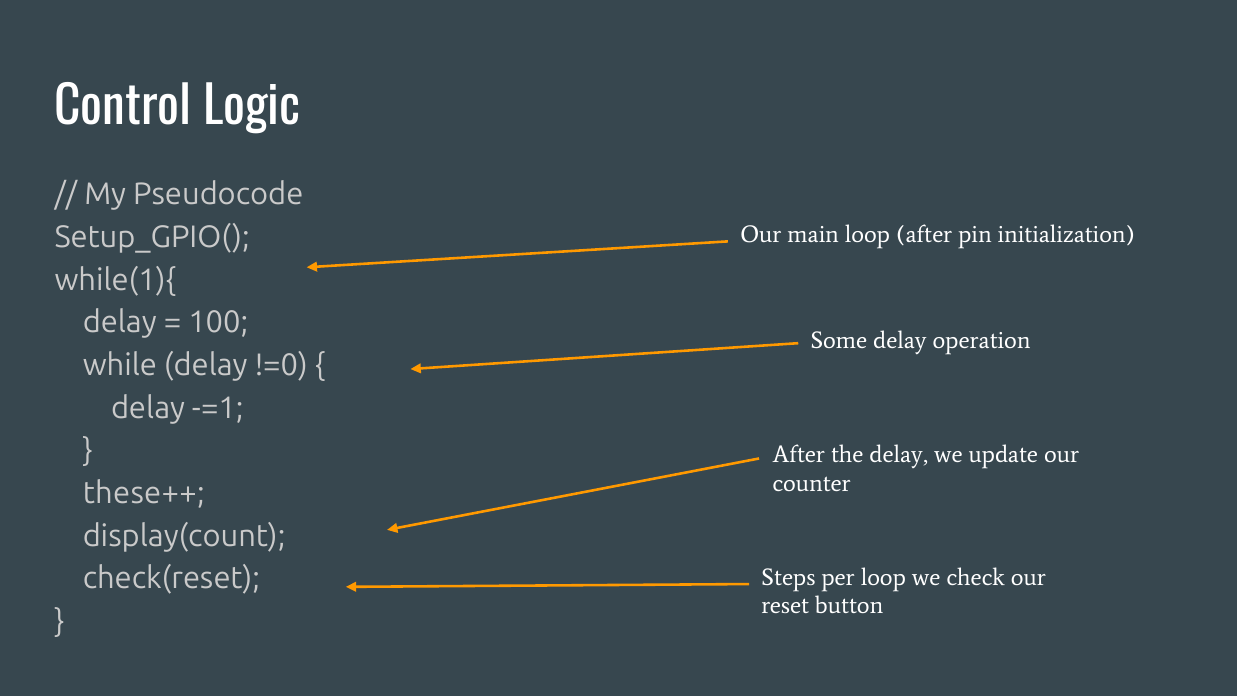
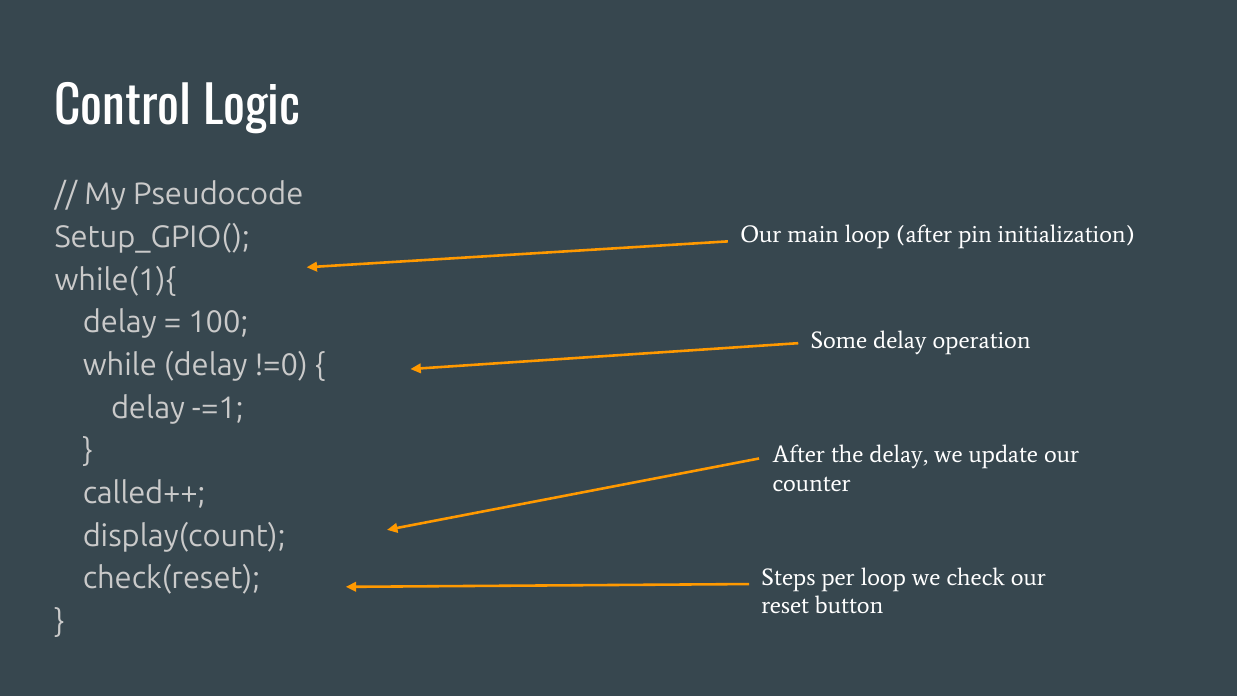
these++: these++ -> called++ (144, 493)
